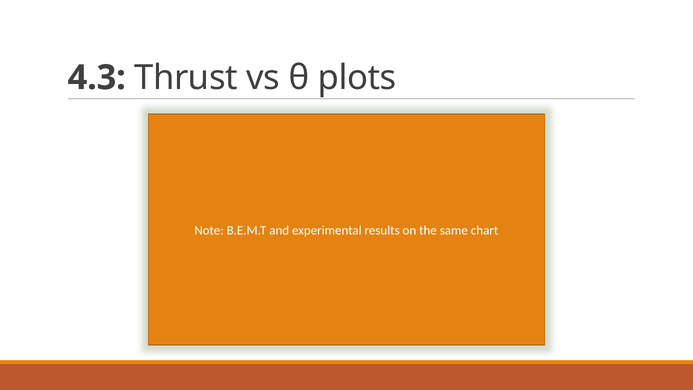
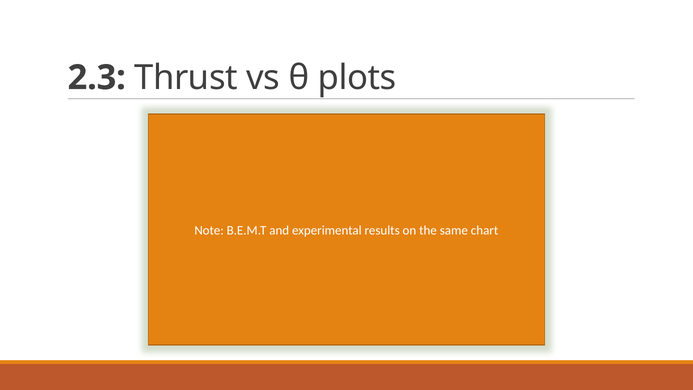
4.3: 4.3 -> 2.3 (97, 78)
